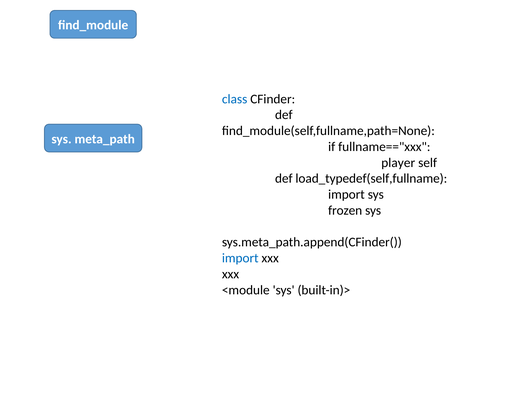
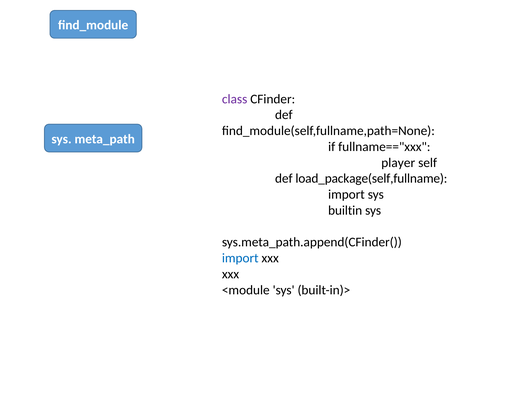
class colour: blue -> purple (235, 99)
load_typedef(self,fullname: load_typedef(self,fullname -> load_package(self,fullname (371, 179)
frozen: frozen -> builtin (345, 211)
